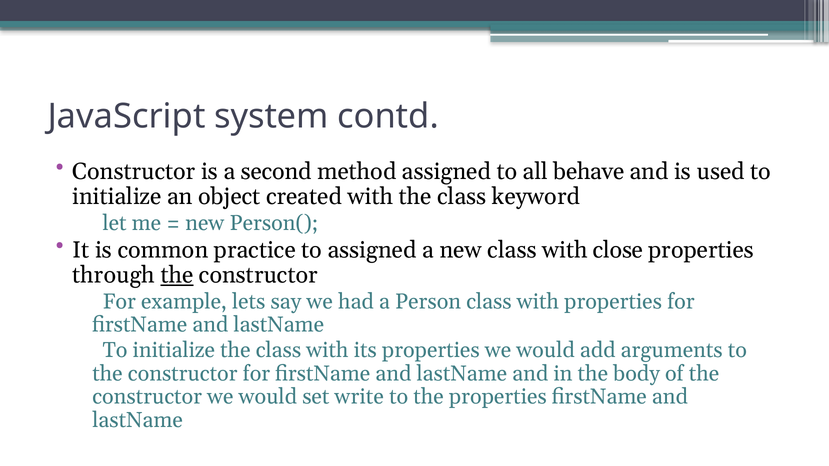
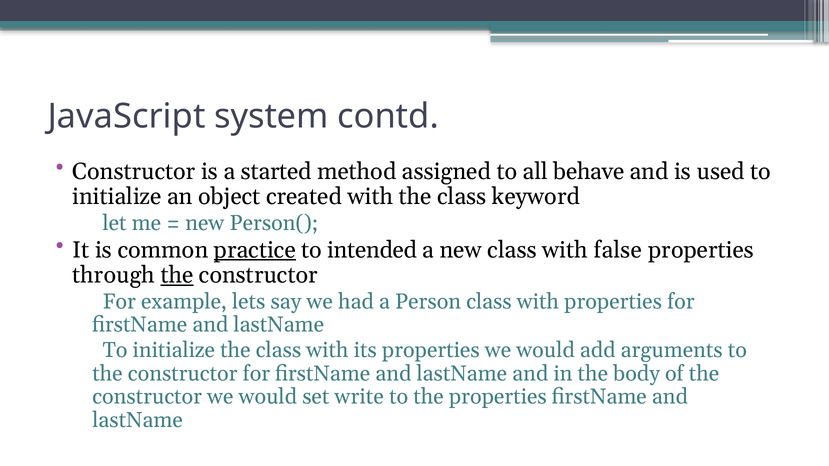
second: second -> started (276, 172)
practice underline: none -> present (255, 250)
to assigned: assigned -> intended (372, 250)
close: close -> false (618, 250)
